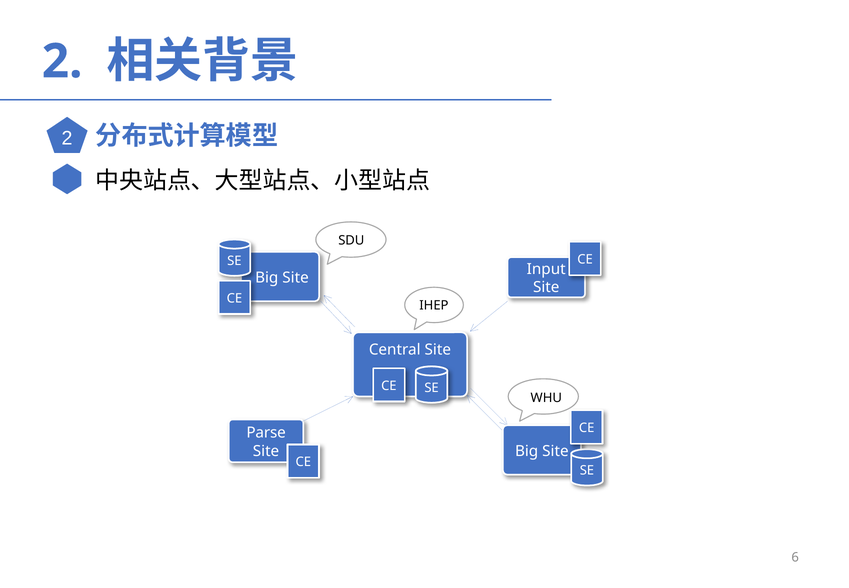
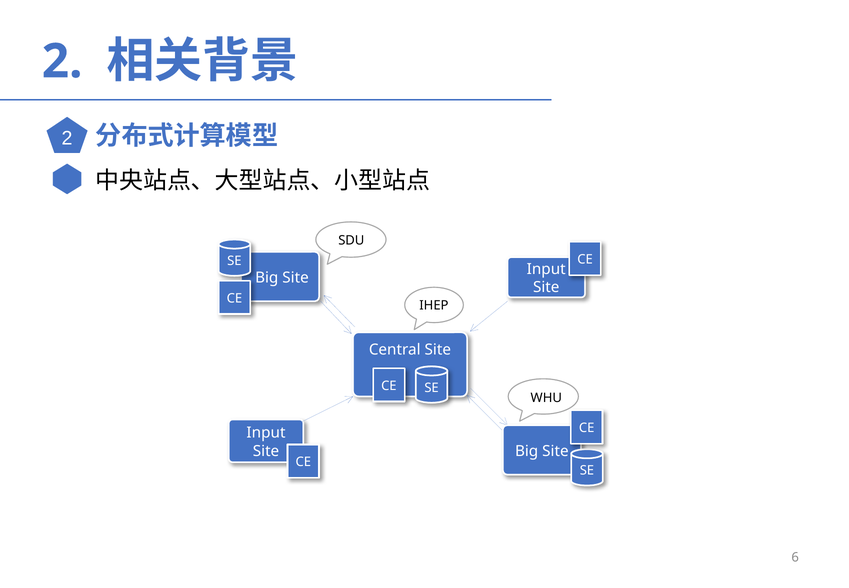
Parse: Parse -> Input (266, 433)
